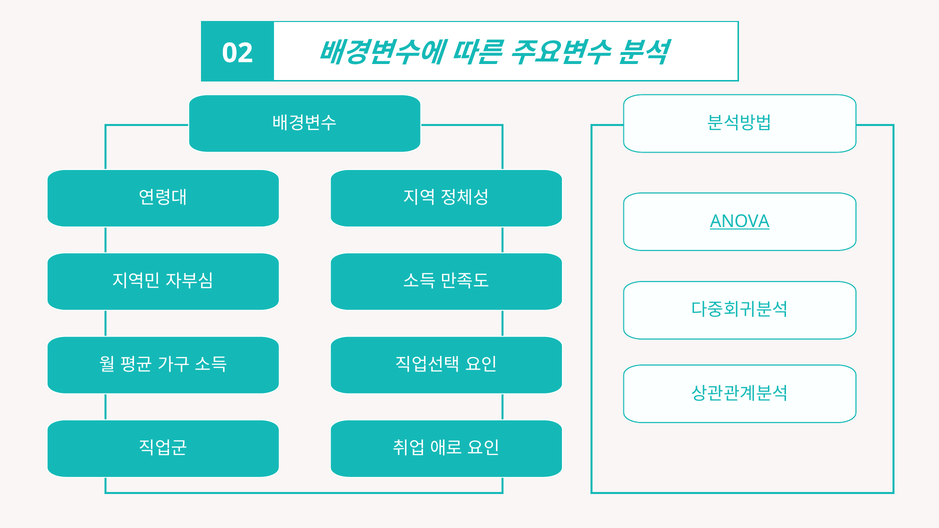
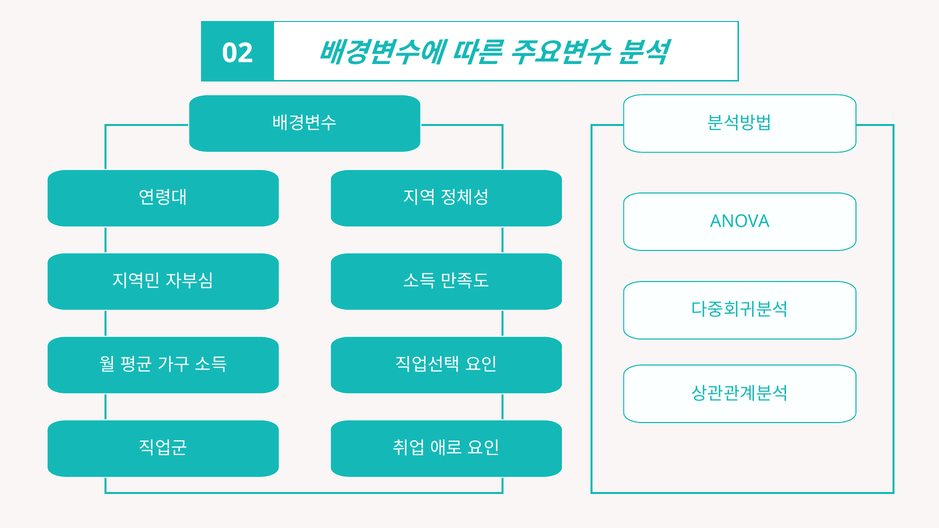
ANOVA underline: present -> none (740, 222)
